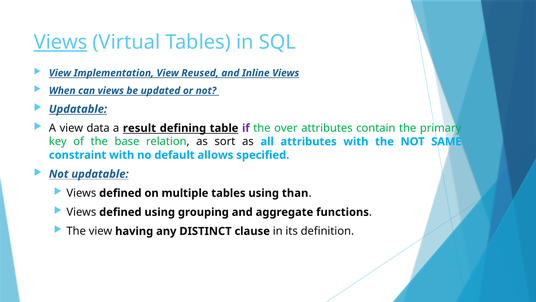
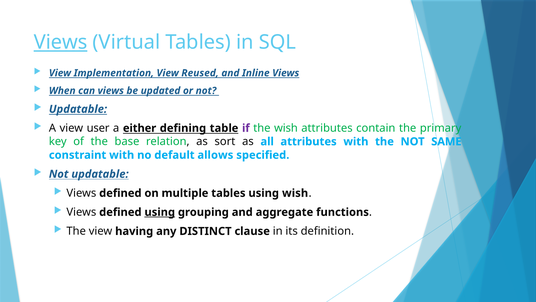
data: data -> user (98, 128)
result: result -> either (140, 128)
the over: over -> wish (286, 128)
using than: than -> wish (295, 193)
using underline: none -> present (160, 212)
